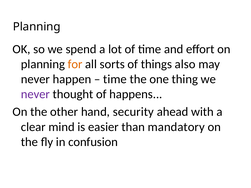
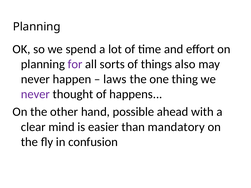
for colour: orange -> purple (75, 64)
time: time -> laws (115, 79)
security: security -> possible (133, 112)
